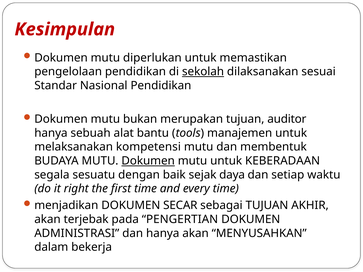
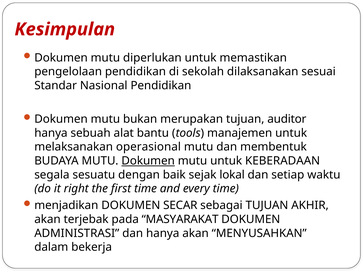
sekolah underline: present -> none (203, 72)
kompetensi: kompetensi -> operasional (148, 147)
daya: daya -> lokal (232, 175)
PENGERTIAN: PENGERTIAN -> MASYARAKAT (180, 220)
